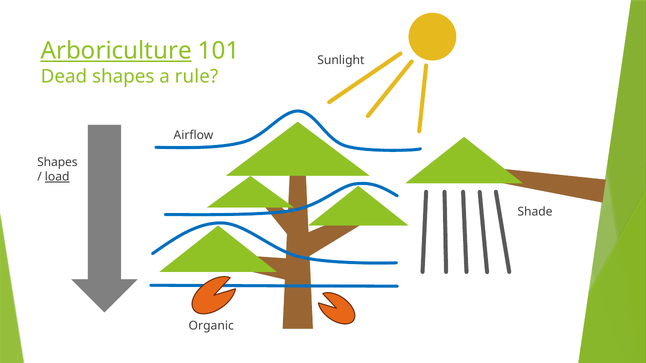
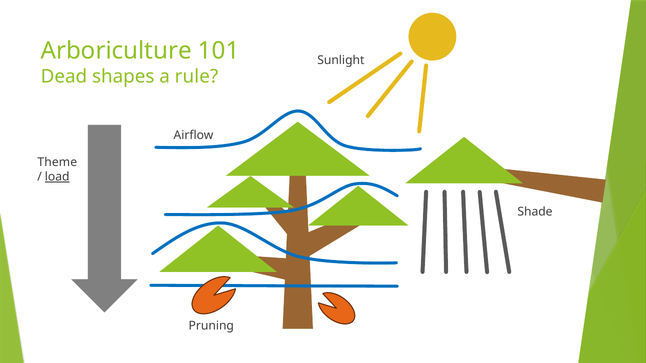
Arboriculture underline: present -> none (116, 51)
Shapes: Shapes -> Theme (57, 162)
Organic: Organic -> Pruning (211, 326)
